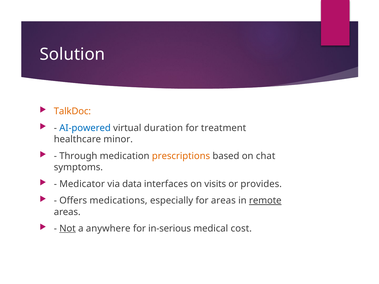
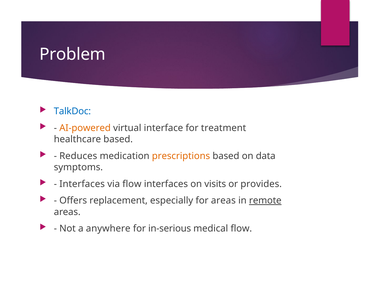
Solution: Solution -> Problem (73, 54)
TalkDoc colour: orange -> blue (72, 111)
AI-powered colour: blue -> orange (85, 128)
duration: duration -> interface (163, 128)
healthcare minor: minor -> based (118, 139)
Through: Through -> Reduces (78, 156)
chat: chat -> data (266, 156)
Medicator: Medicator -> Interfaces (82, 184)
via data: data -> flow (132, 184)
medications: medications -> replacement (119, 201)
Not underline: present -> none (68, 229)
medical cost: cost -> flow (241, 229)
